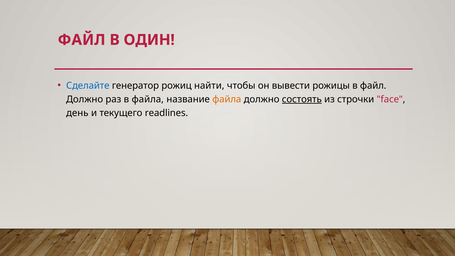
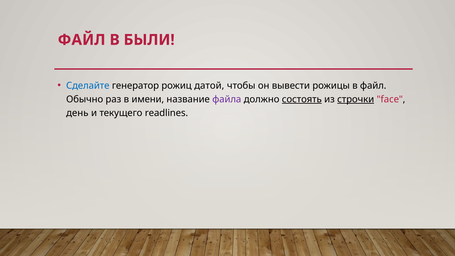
ОДИН: ОДИН -> БЫЛИ (149, 40)
найти: найти -> датой (209, 86)
Должно: Должно -> Обычно (85, 99)
в файла: файла -> имени (148, 99)
файла colour: orange -> purple (227, 99)
строчки underline: none -> present (356, 99)
